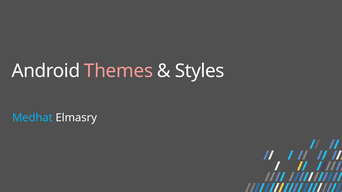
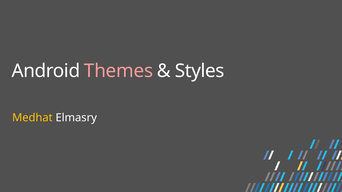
Medhat colour: light blue -> yellow (32, 118)
